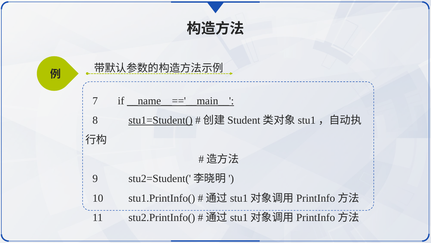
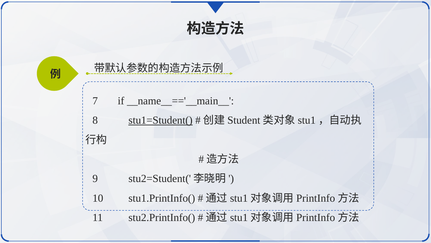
__name__=='__main__ underline: present -> none (180, 101)
